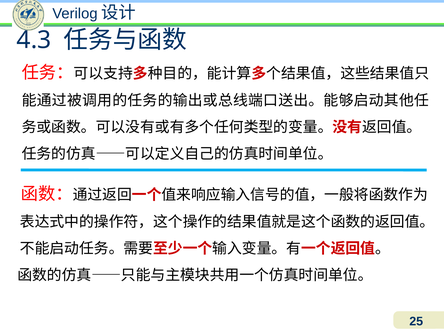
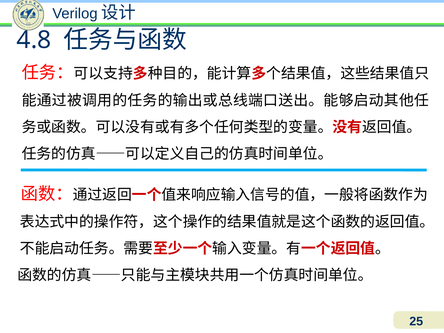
4.3: 4.3 -> 4.8 (34, 40)
